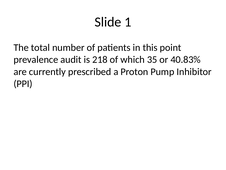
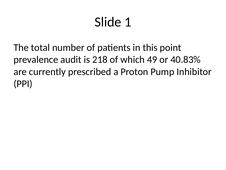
35: 35 -> 49 (152, 59)
